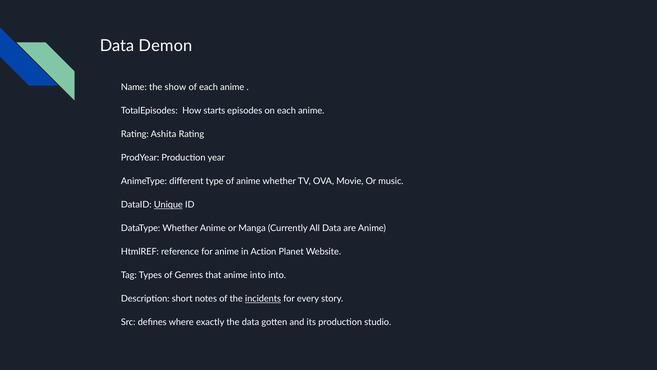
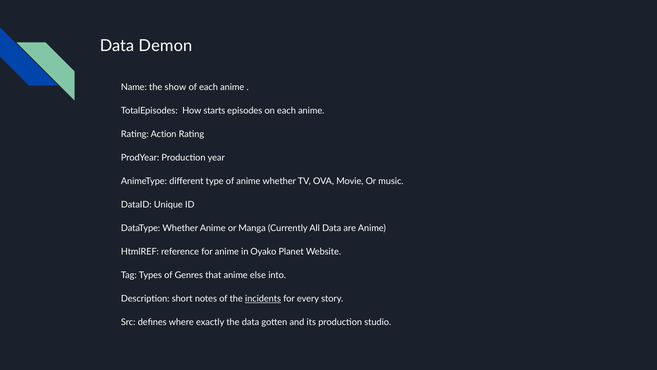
Ashita: Ashita -> Action (164, 134)
Unique underline: present -> none (168, 205)
Action: Action -> Oyako (263, 252)
anime into: into -> else (258, 275)
